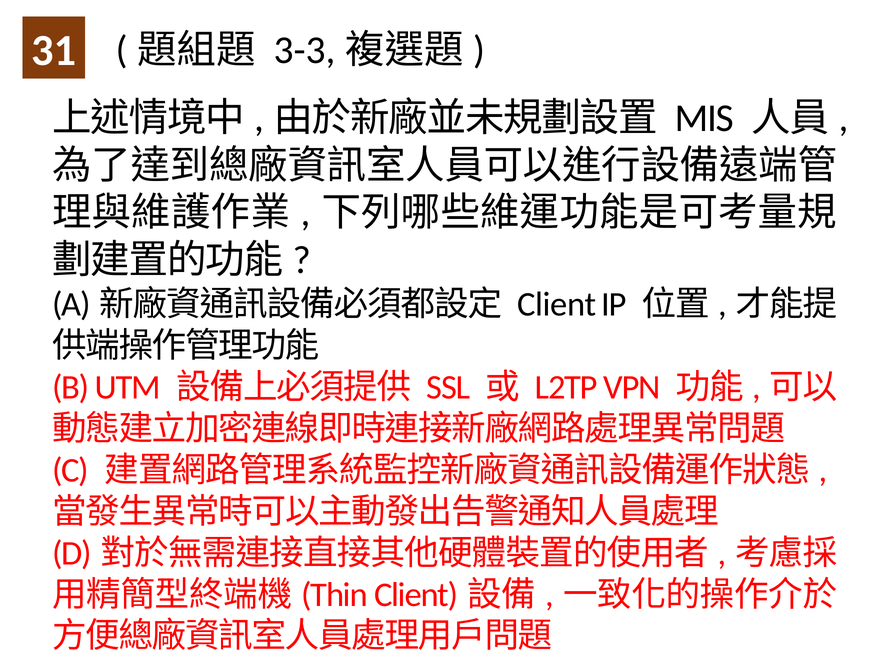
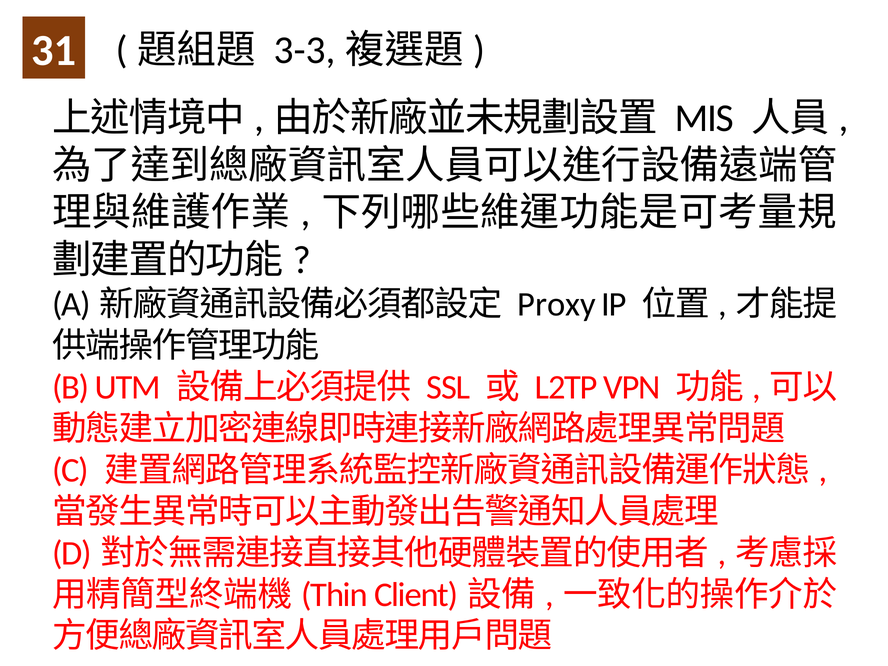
Client: Client -> Proxy (557, 304)
